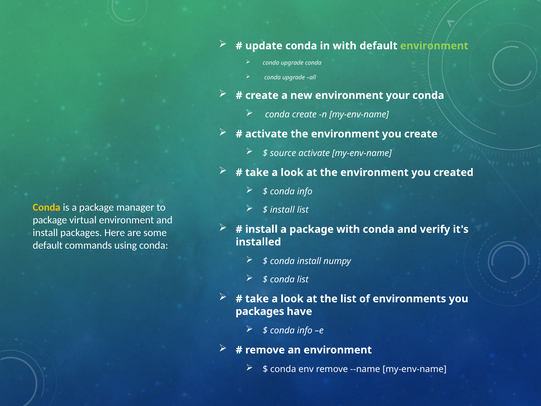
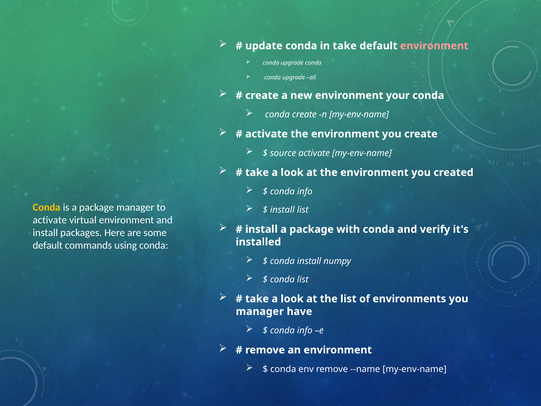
in with: with -> take (345, 46)
environment colour: light green -> pink (434, 46)
package: package -> activate (50, 220)
packages: packages -> manager (260, 311)
